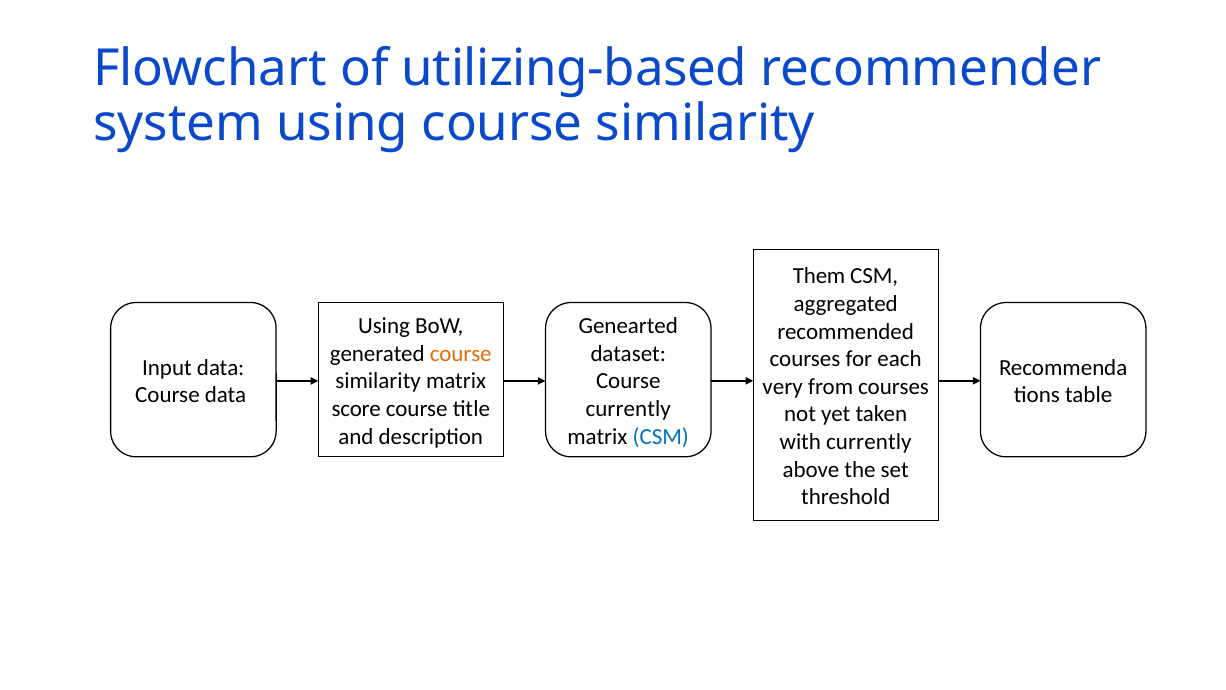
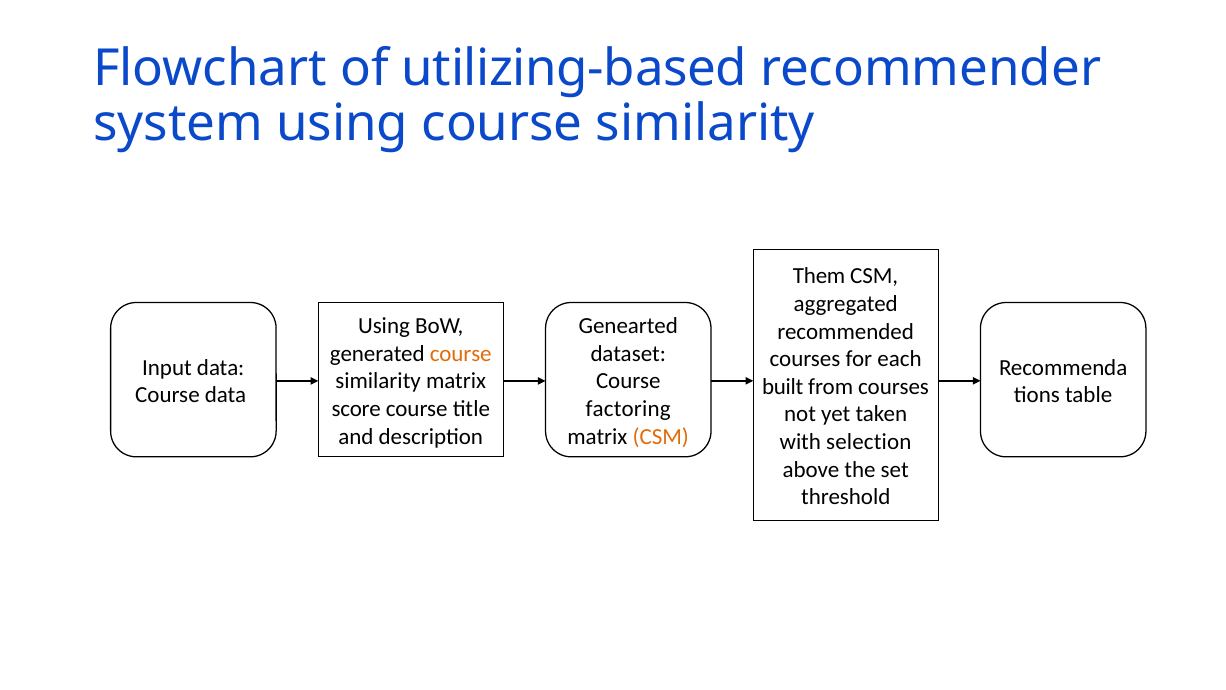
very: very -> built (783, 387)
currently: currently -> factoring (628, 409)
CSM colour: blue -> orange (661, 436)
with currently: currently -> selection (869, 442)
